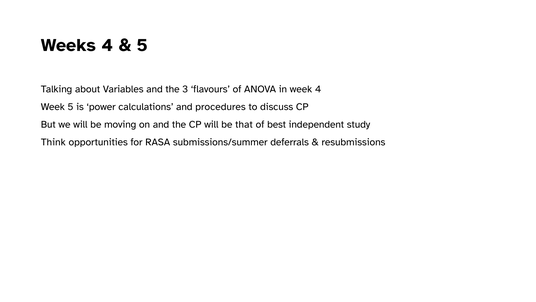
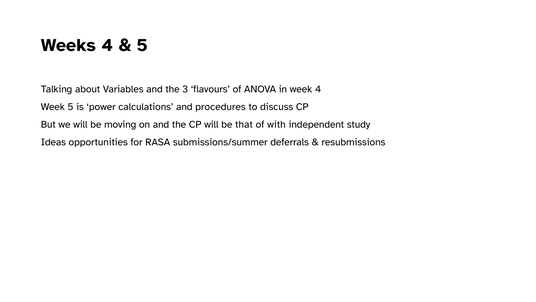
best: best -> with (276, 124)
Think: Think -> Ideas (53, 142)
